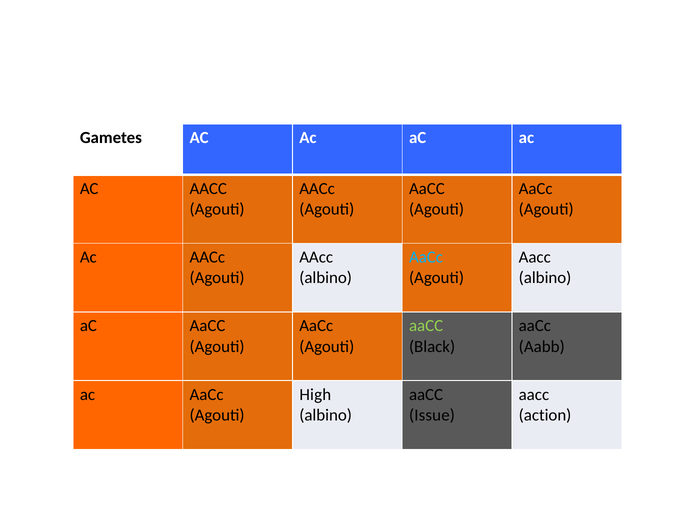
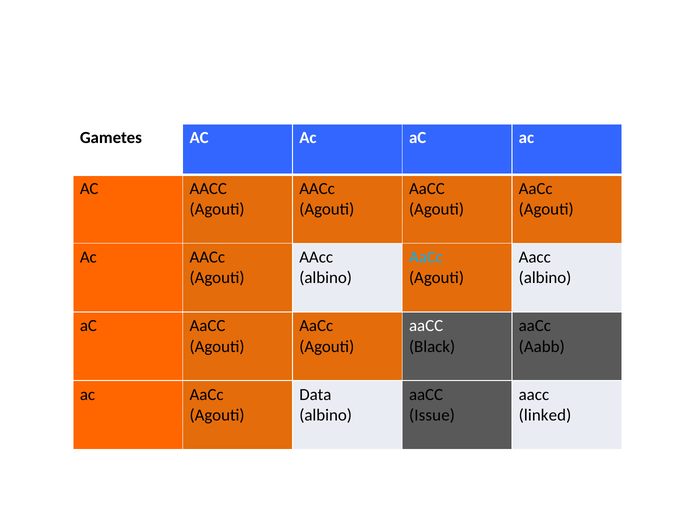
aaCC colour: light green -> white (426, 326)
High: High -> Data (315, 395)
action: action -> linked (545, 415)
